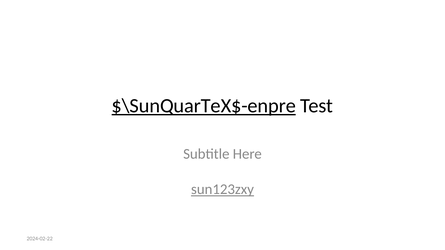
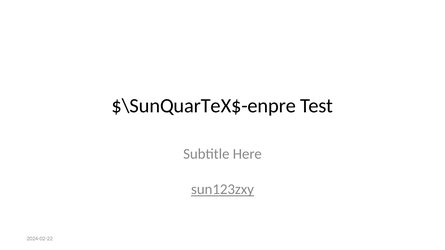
$\SunQuarTeX$-enpre underline: present -> none (204, 106)
